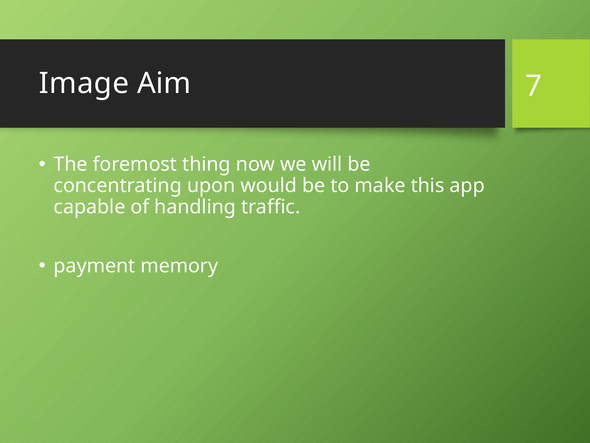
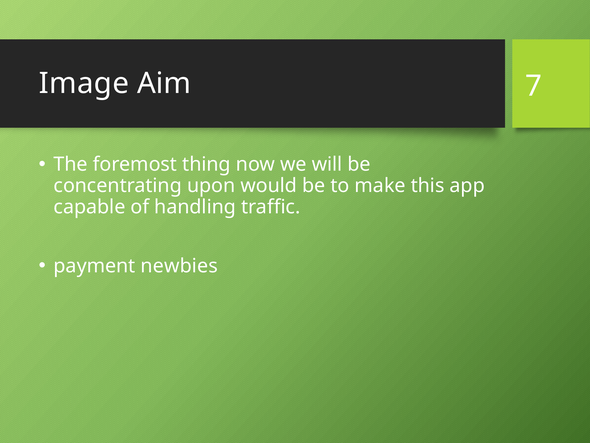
memory: memory -> newbies (179, 266)
